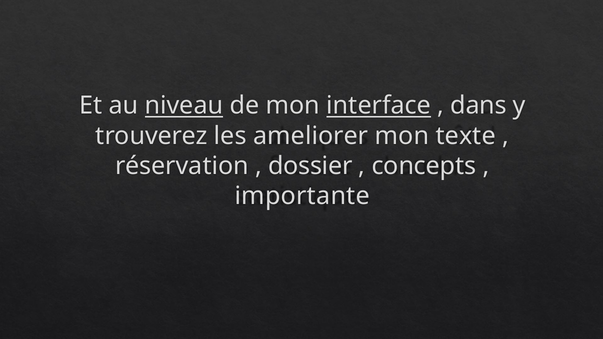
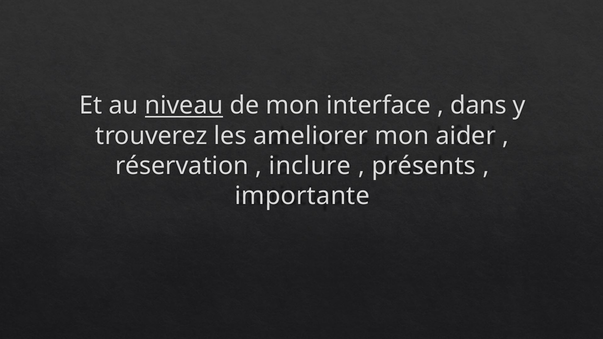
interface underline: present -> none (379, 106)
texte: texte -> aider (466, 136)
dossier: dossier -> inclure (310, 166)
concepts: concepts -> présents (424, 166)
